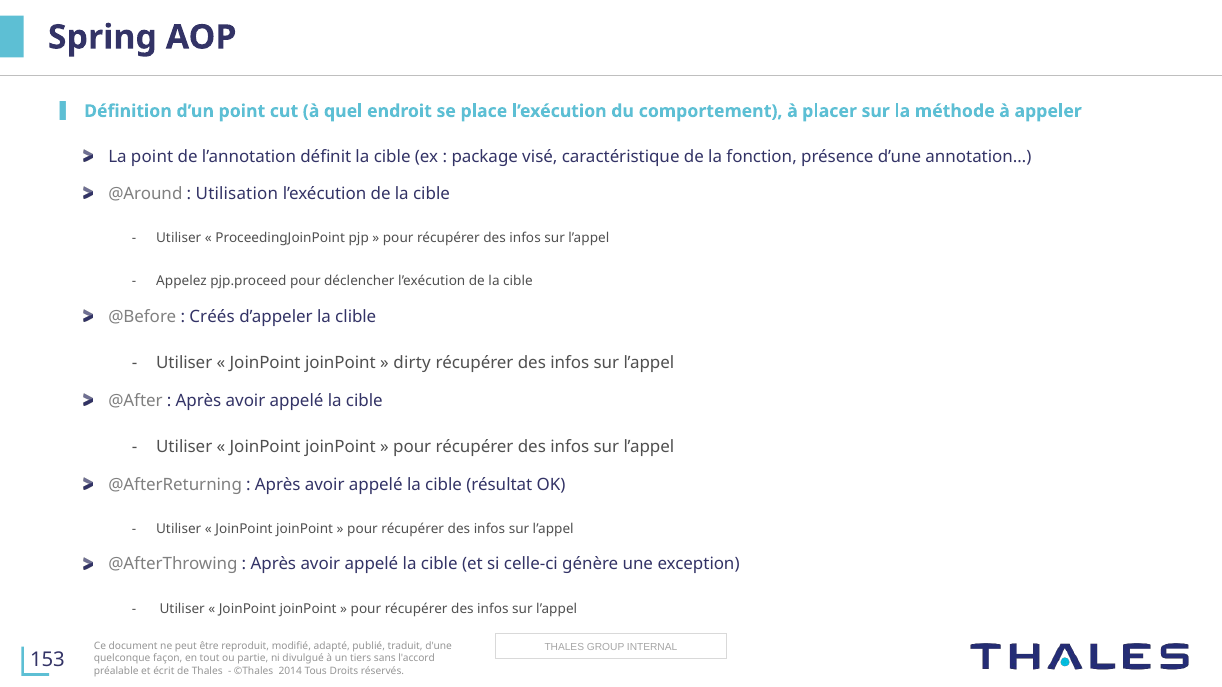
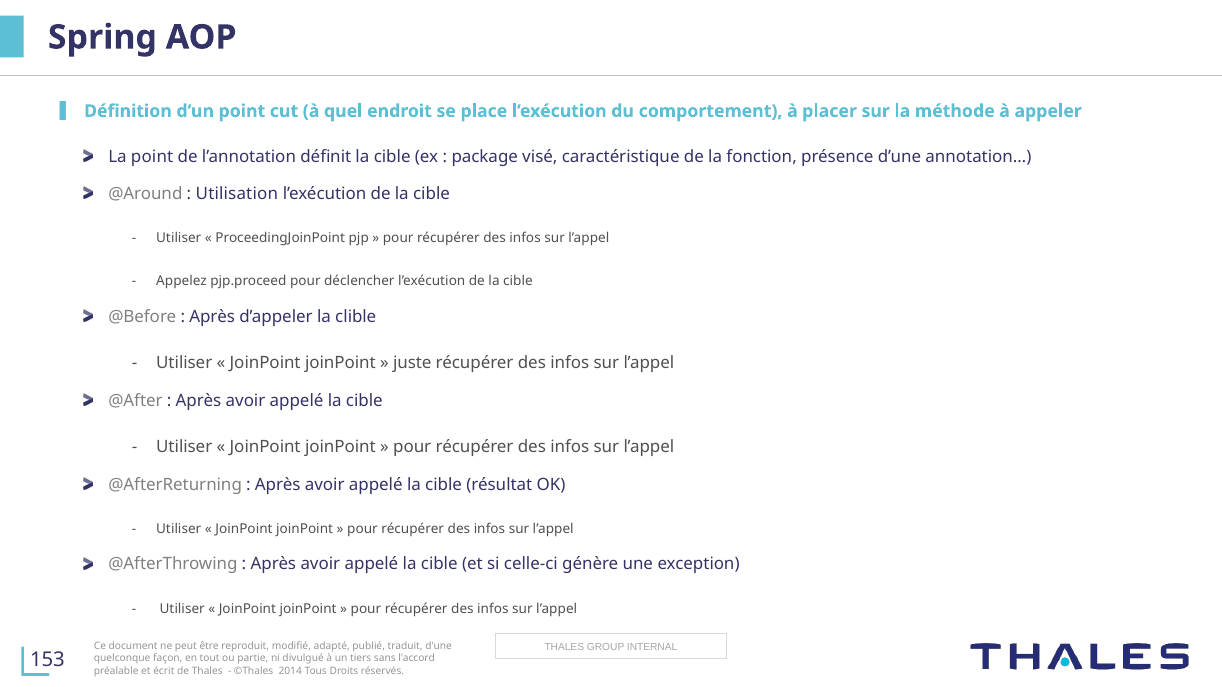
Créés: Créés -> Après (212, 317)
dirty: dirty -> juste (412, 364)
